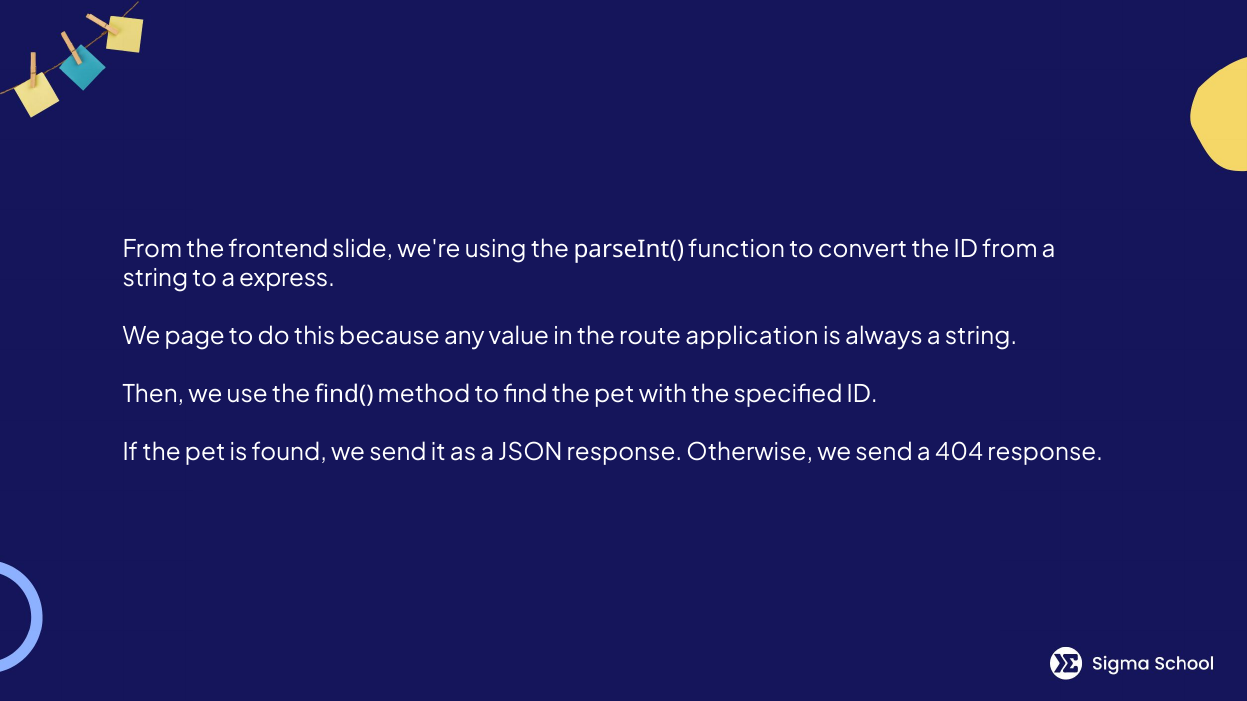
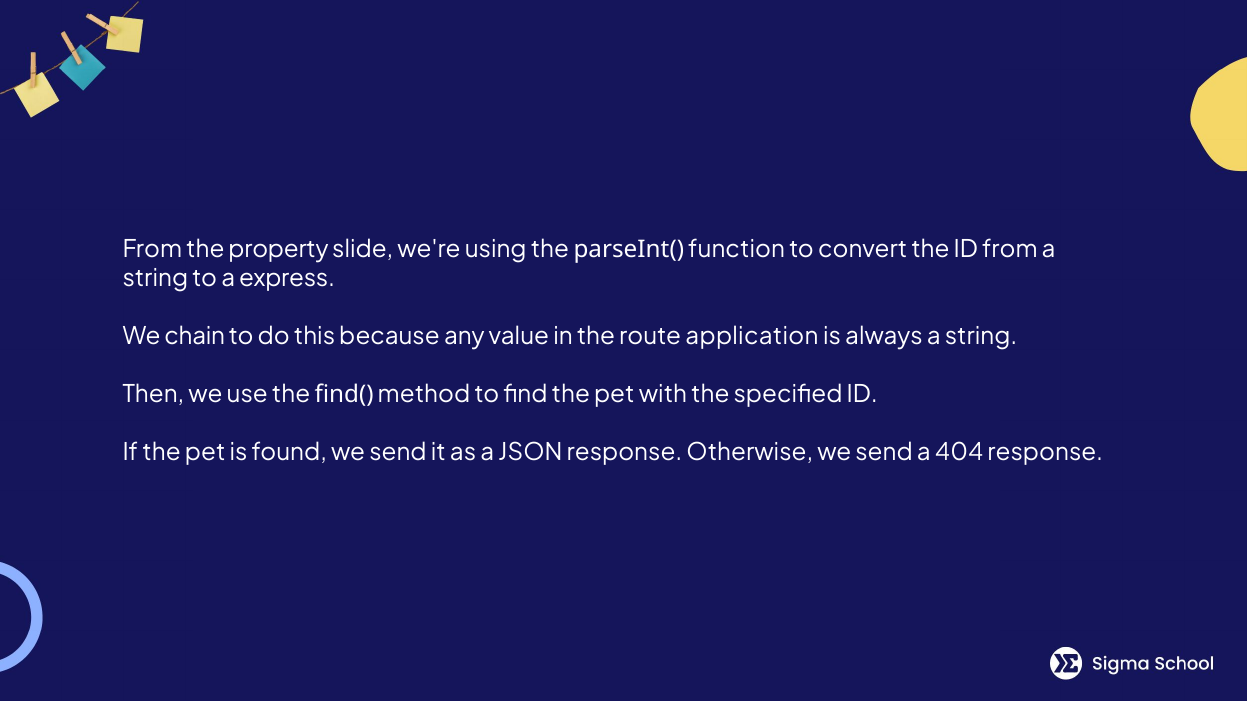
frontend: frontend -> property (279, 249)
page: page -> chain (195, 337)
